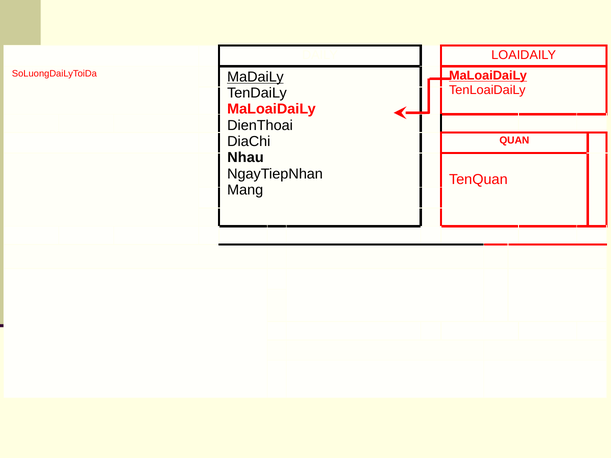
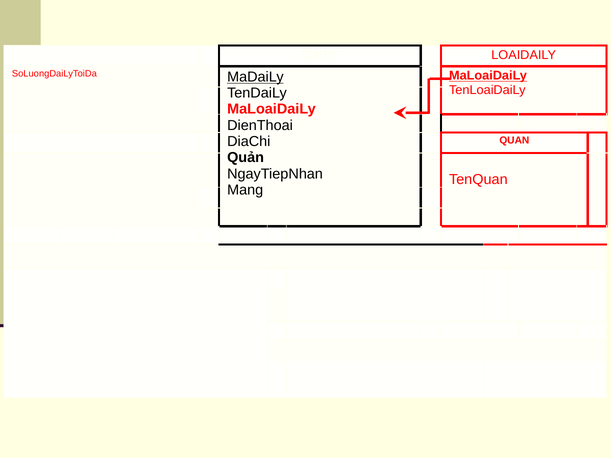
Nhau: Nhau -> Quản (246, 158)
